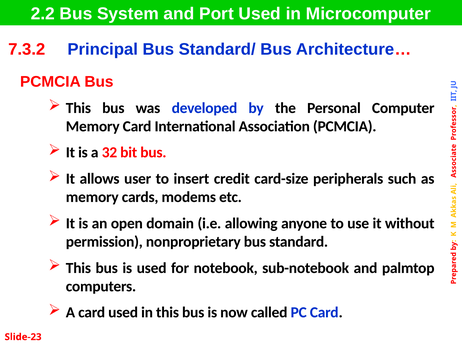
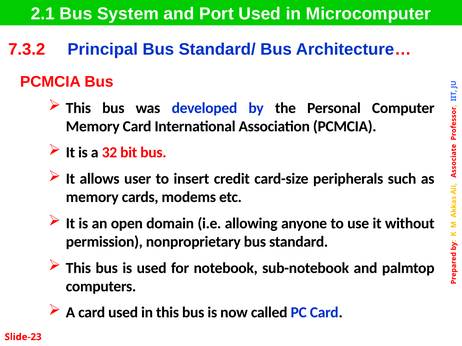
2.2: 2.2 -> 2.1 (43, 14)
